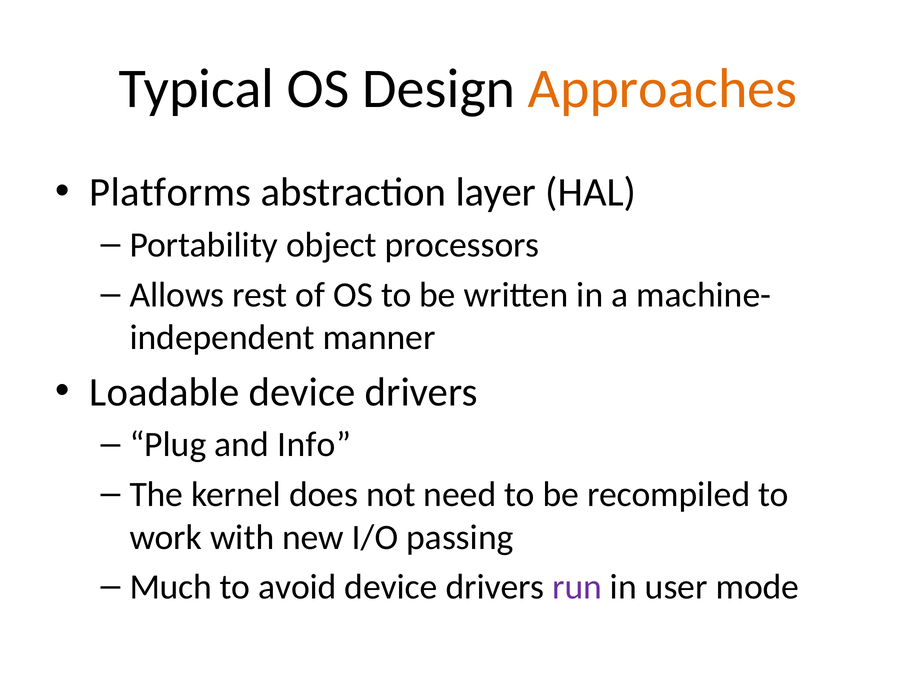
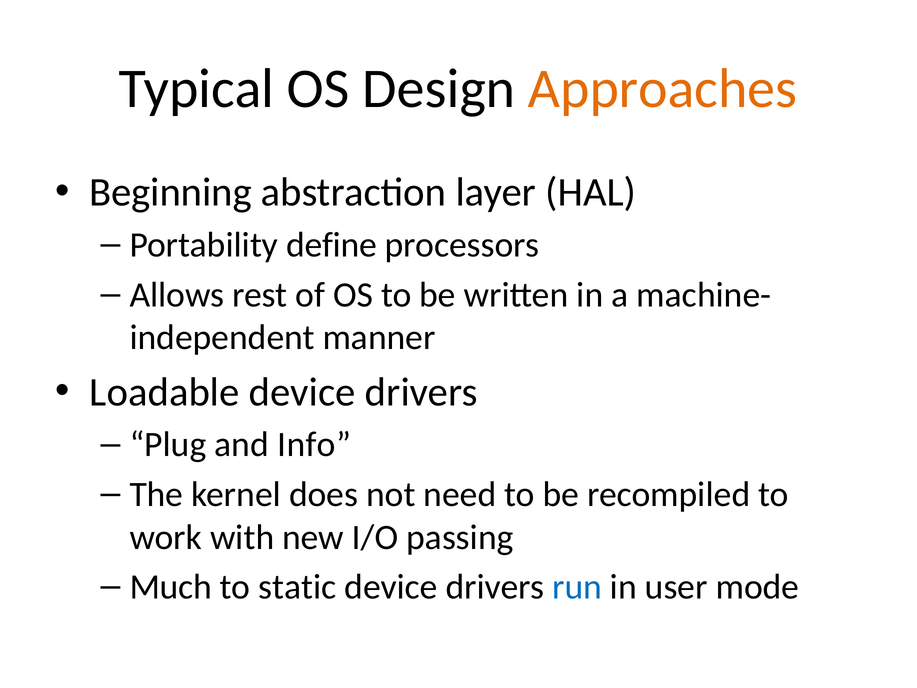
Platforms: Platforms -> Beginning (171, 192)
object: object -> define (332, 245)
avoid: avoid -> static (297, 587)
run colour: purple -> blue (577, 587)
